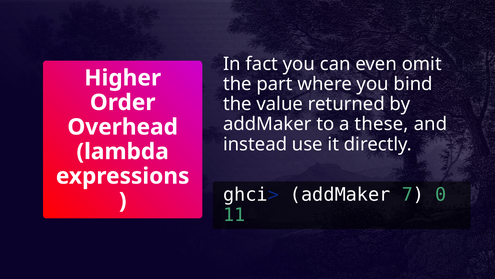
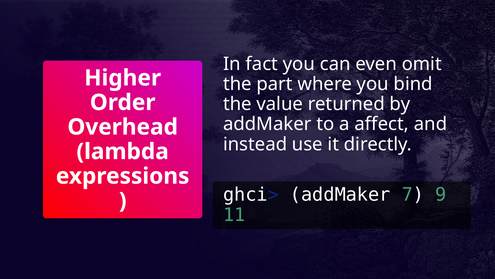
these: these -> affect (382, 124)
0: 0 -> 9 (441, 194)
